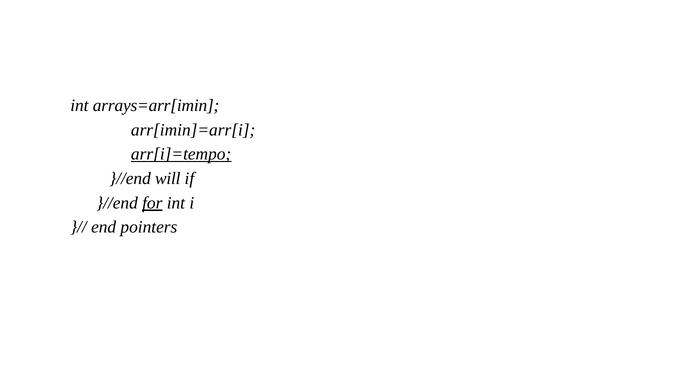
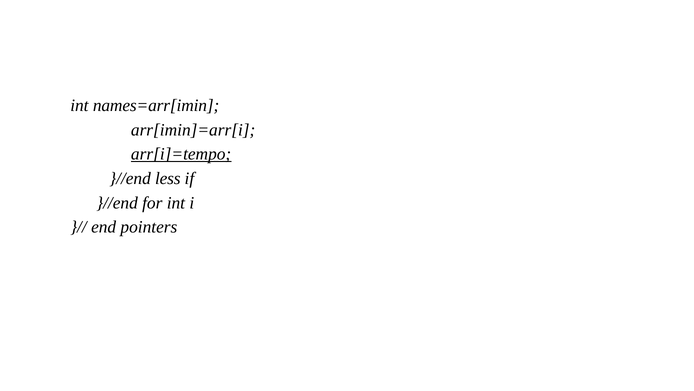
arrays=arr[imin: arrays=arr[imin -> names=arr[imin (156, 105)
will: will -> less (168, 178)
for underline: present -> none (152, 202)
